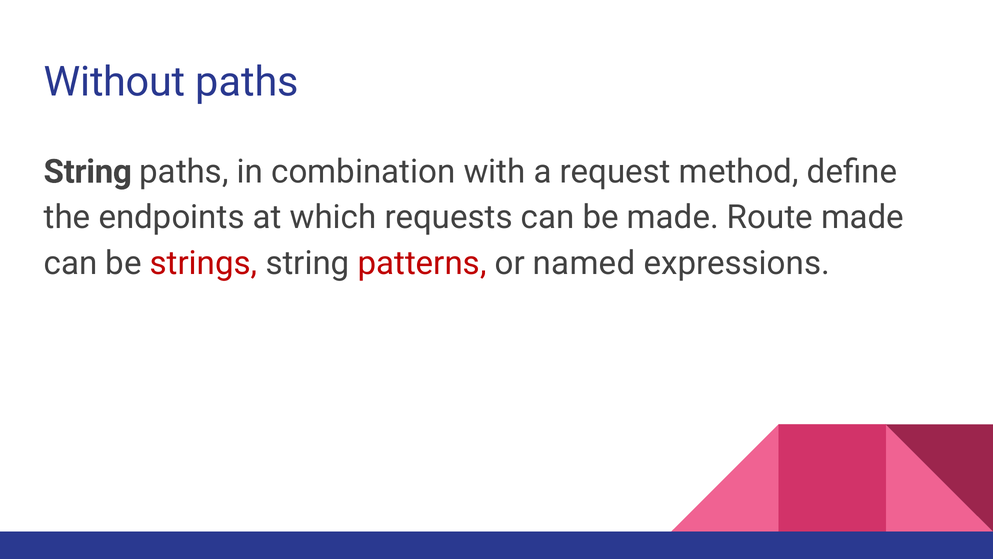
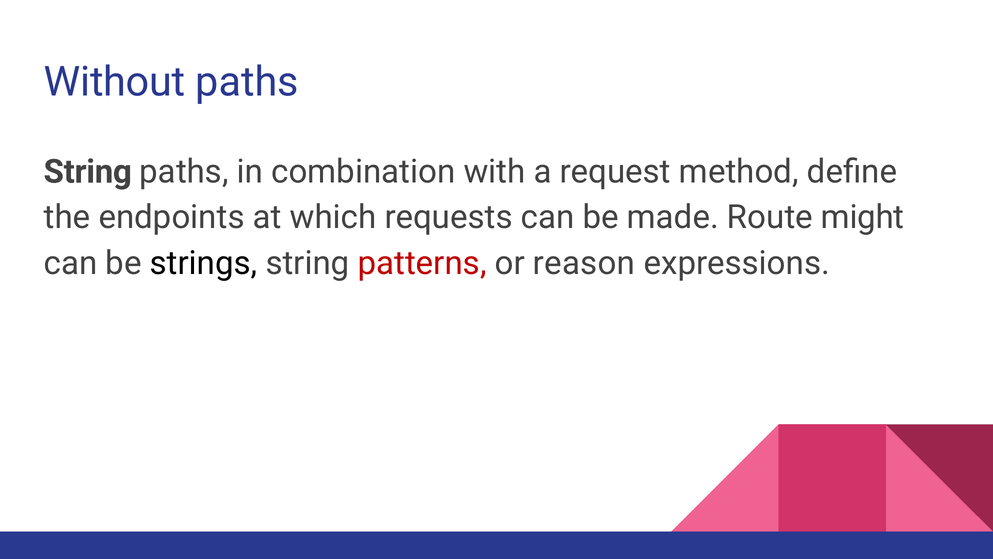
Route made: made -> might (863, 217)
strings colour: red -> black (204, 263)
named: named -> reason (584, 263)
